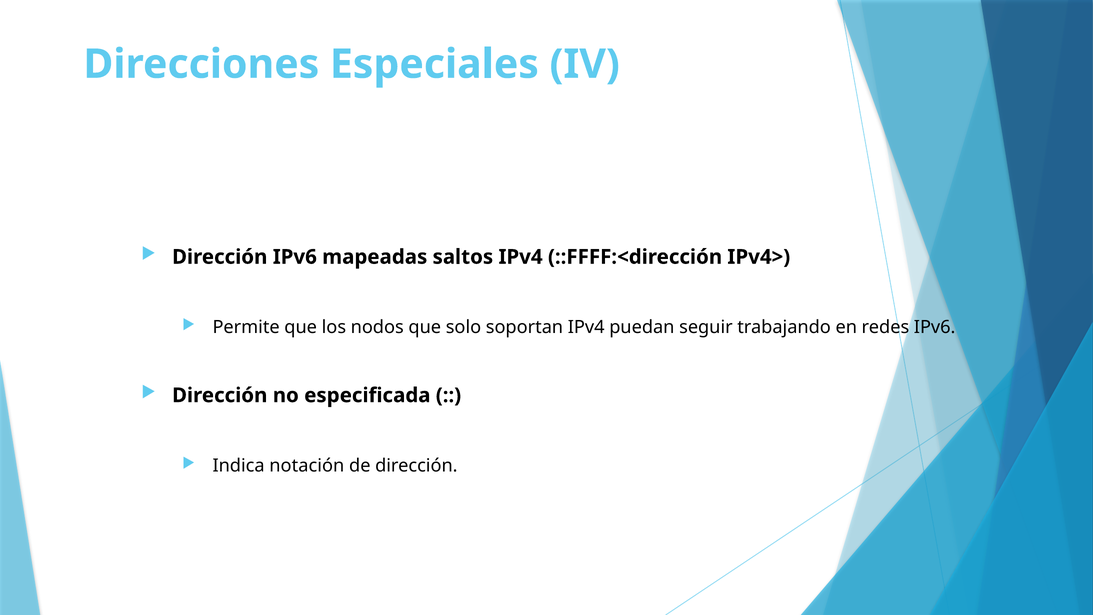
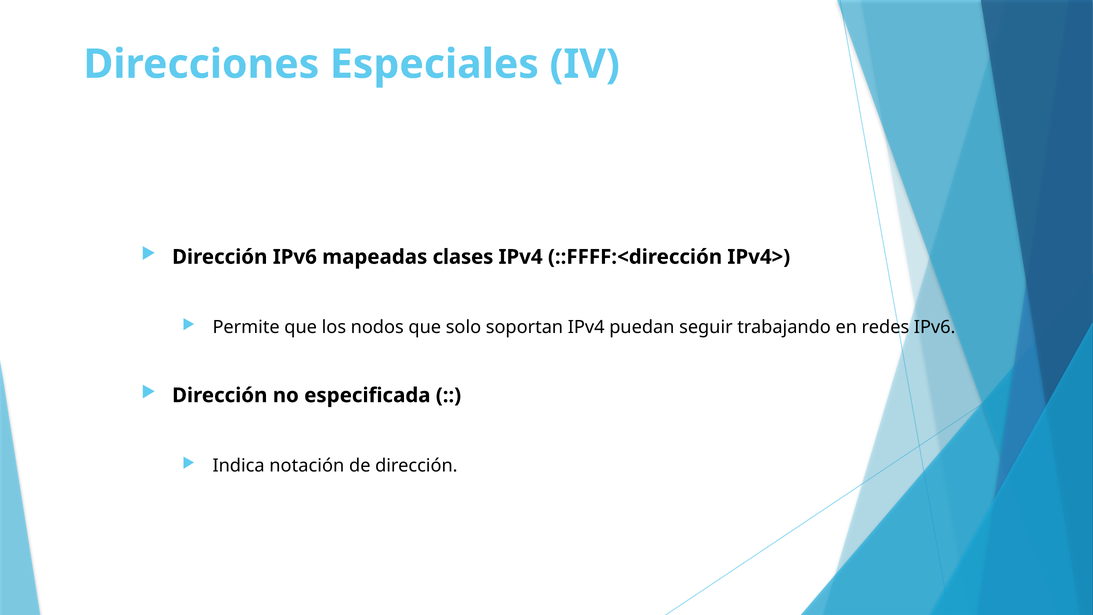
saltos: saltos -> clases (463, 257)
